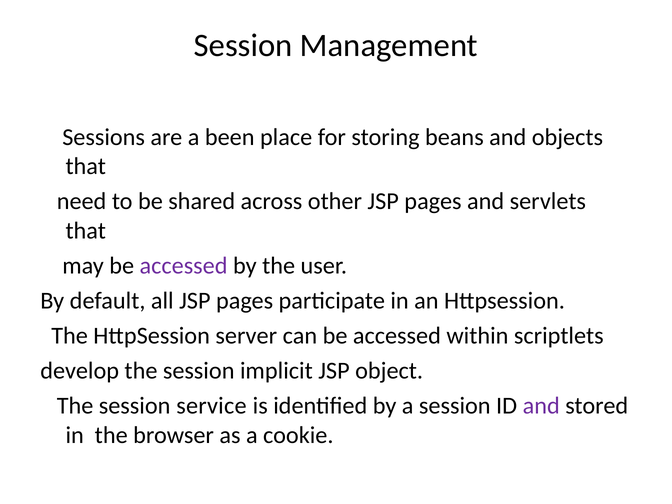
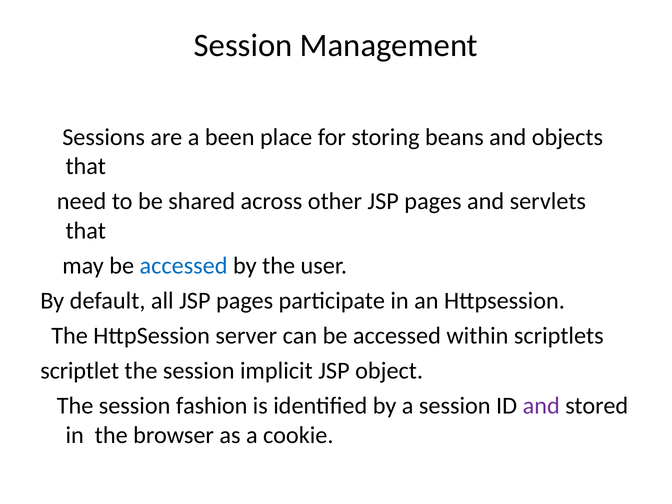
accessed colour: purple -> blue (184, 266)
develop: develop -> scriptlet (80, 371)
service: service -> fashion (212, 406)
